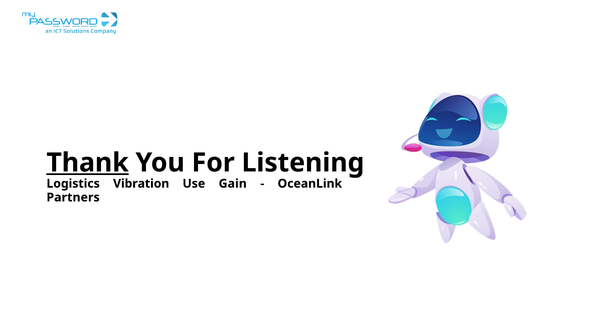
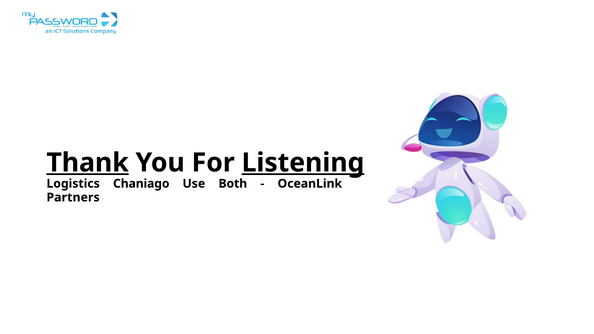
Listening underline: none -> present (303, 163)
Vibration: Vibration -> Chaniago (141, 184)
Gain: Gain -> Both (233, 184)
